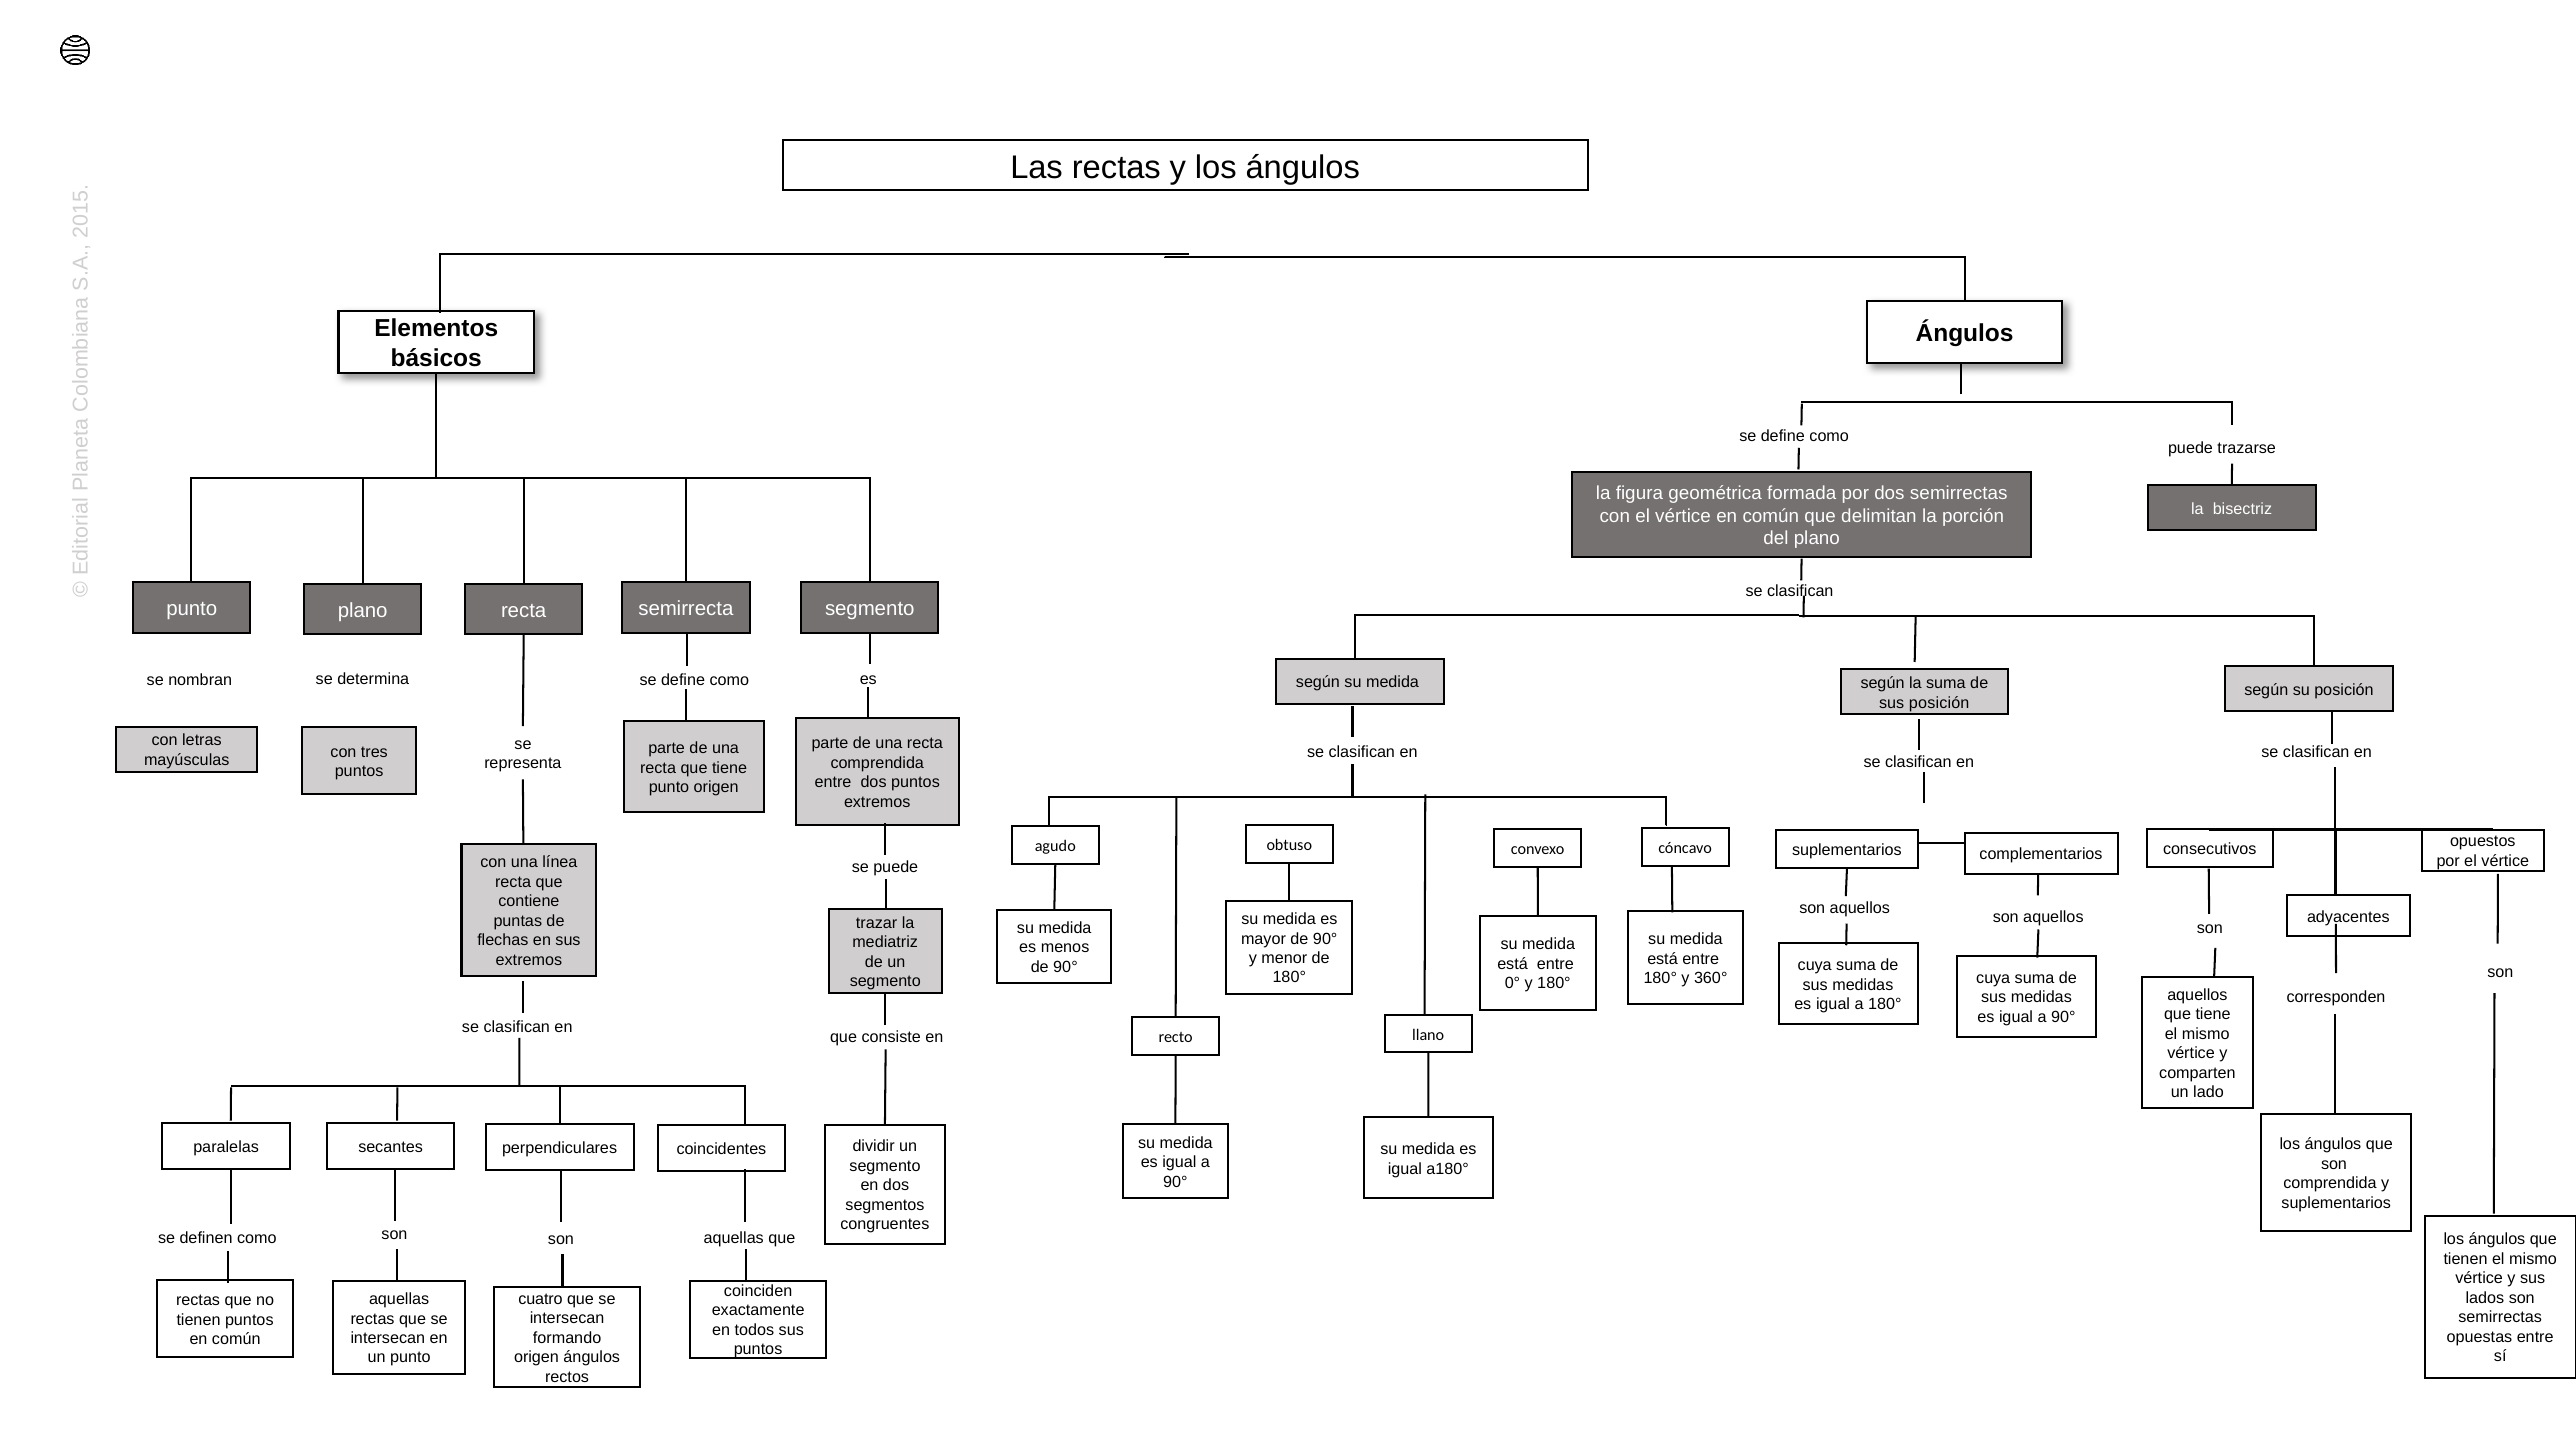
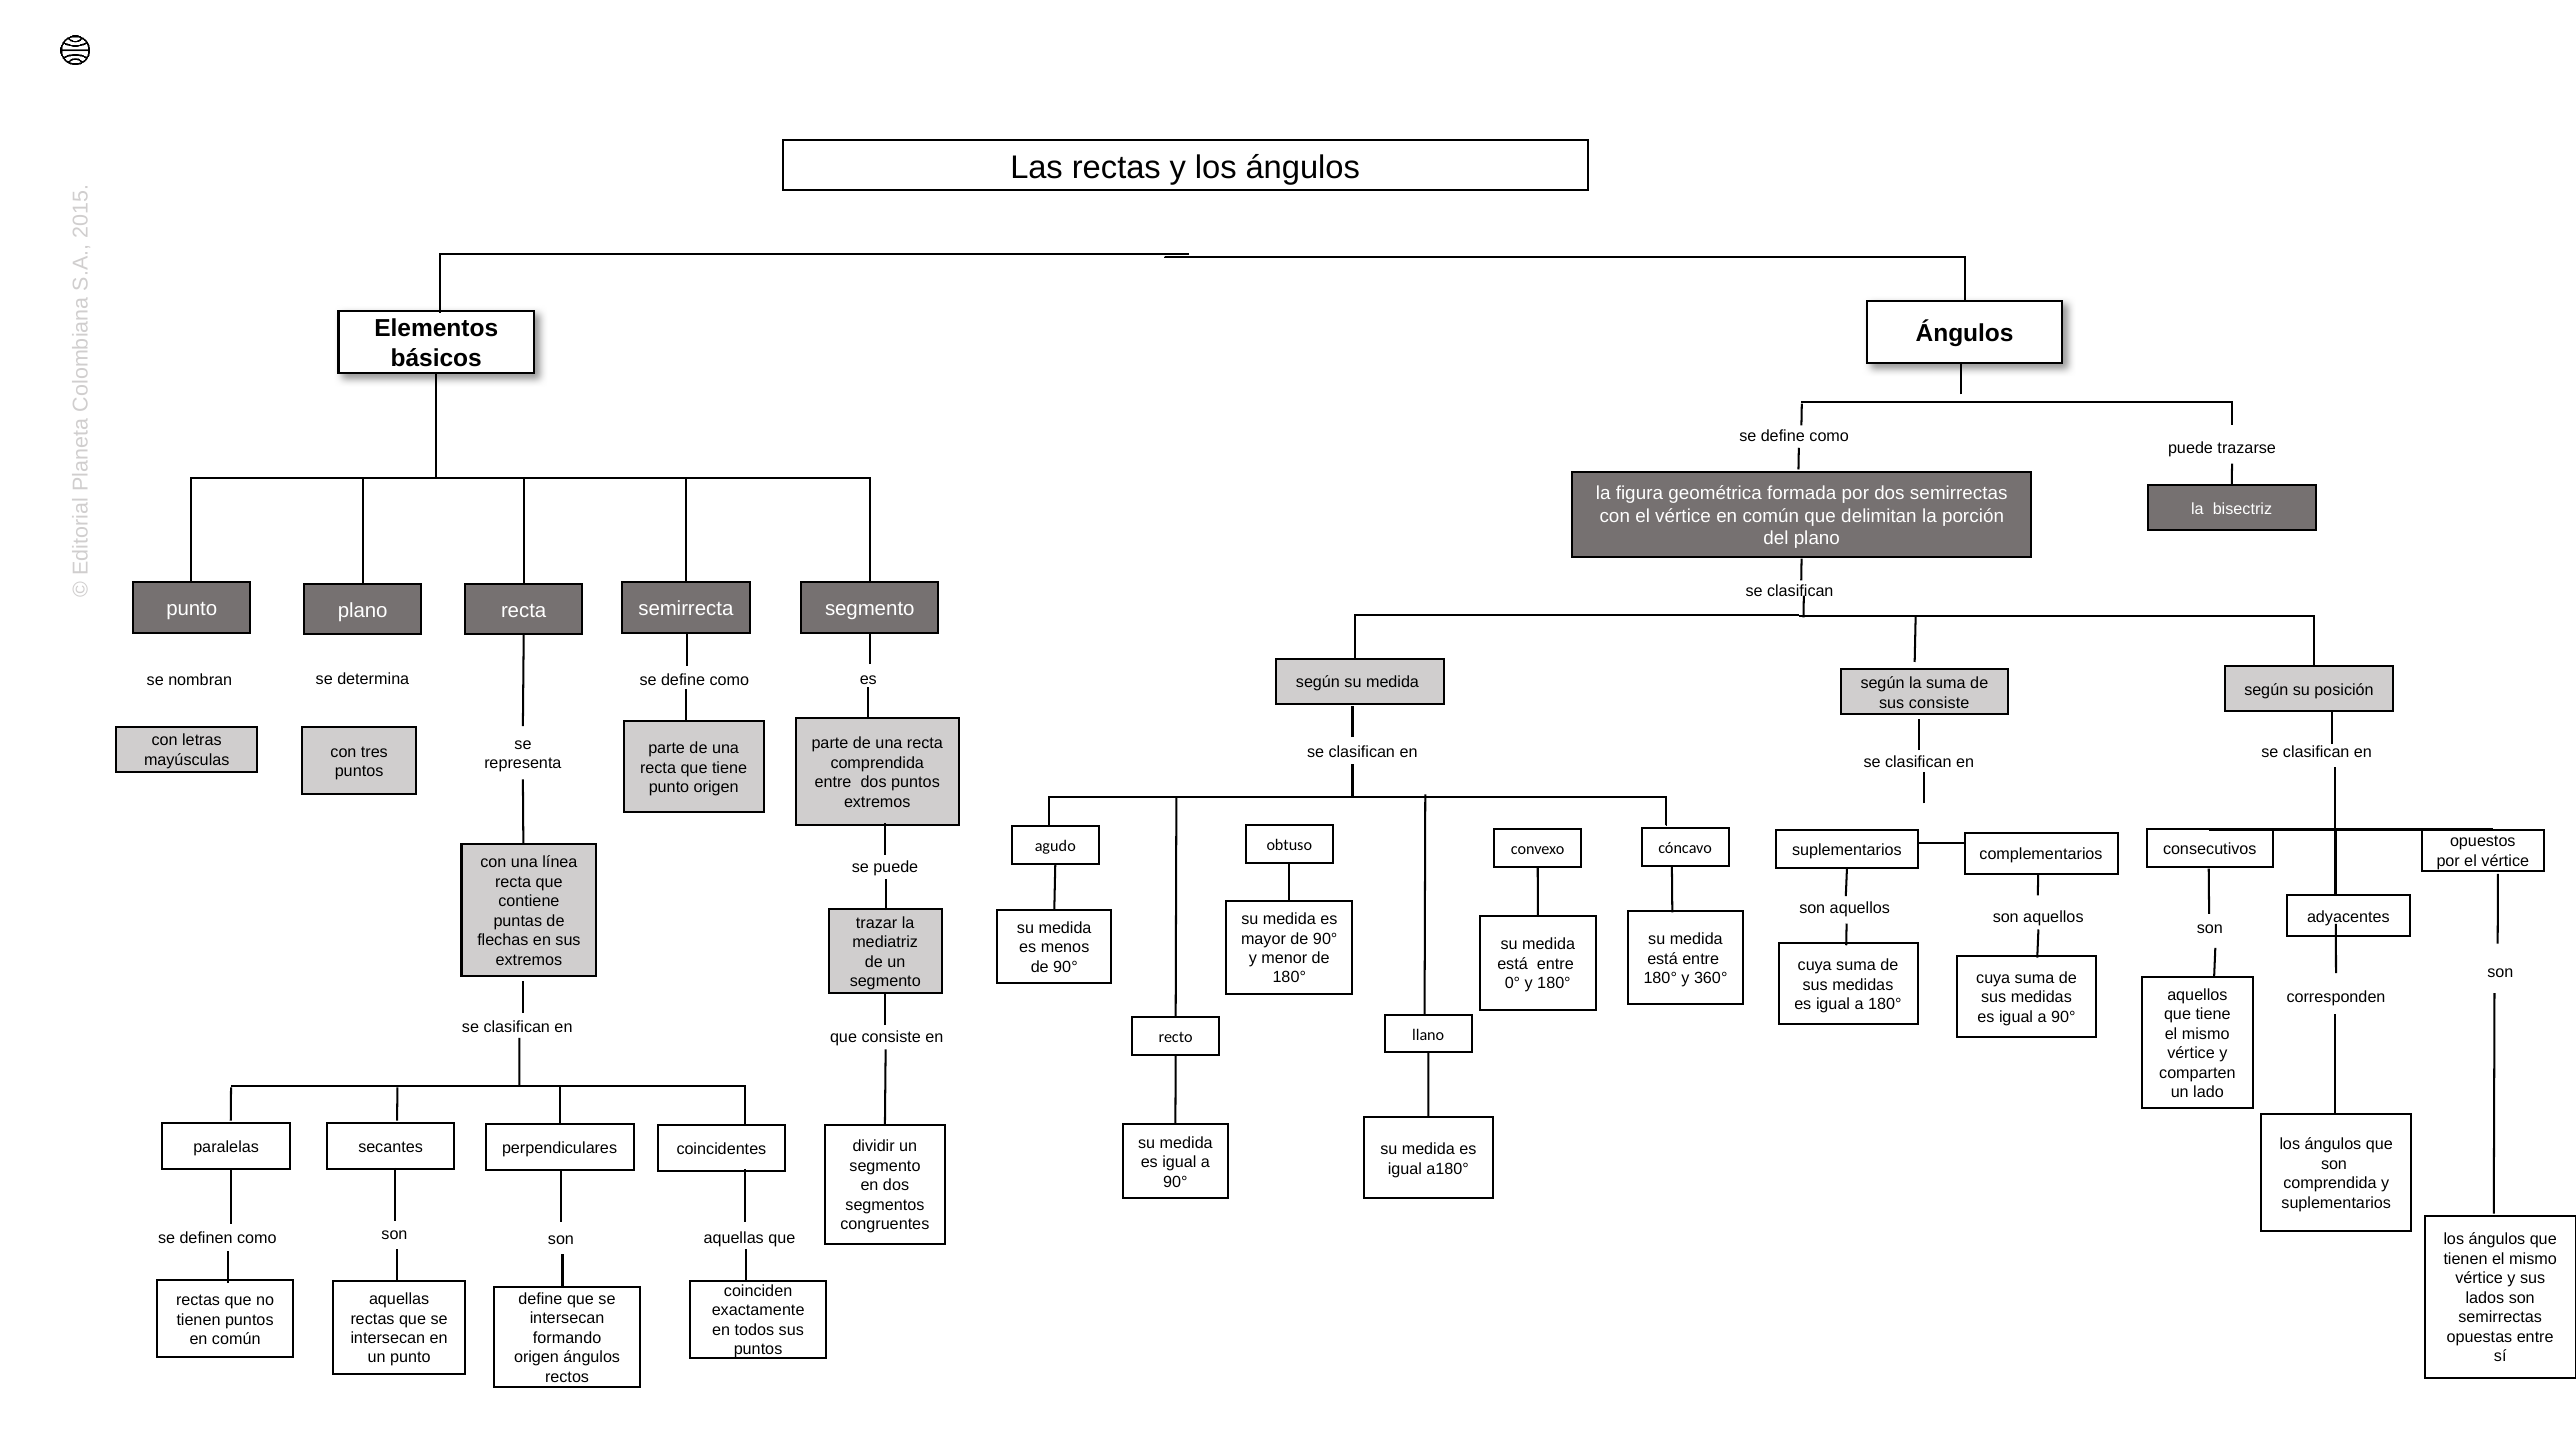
sus posición: posición -> consiste (1939, 703)
cuatro: cuatro -> define (540, 1299)
